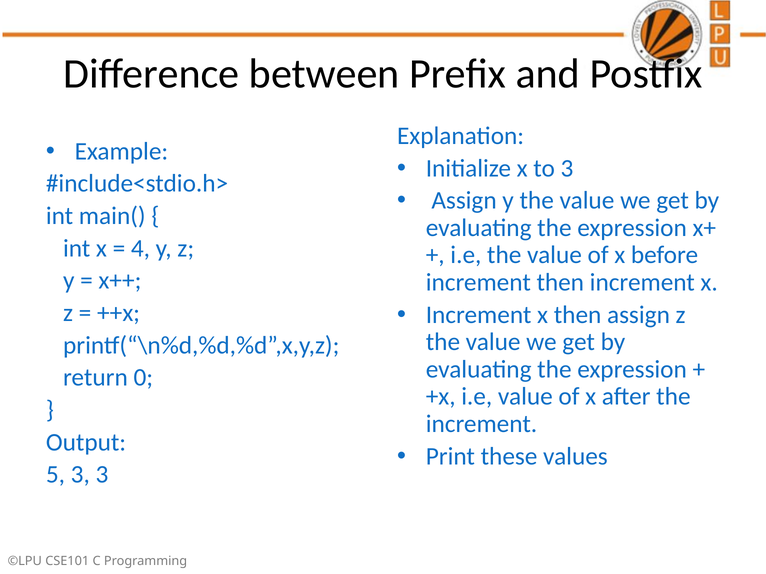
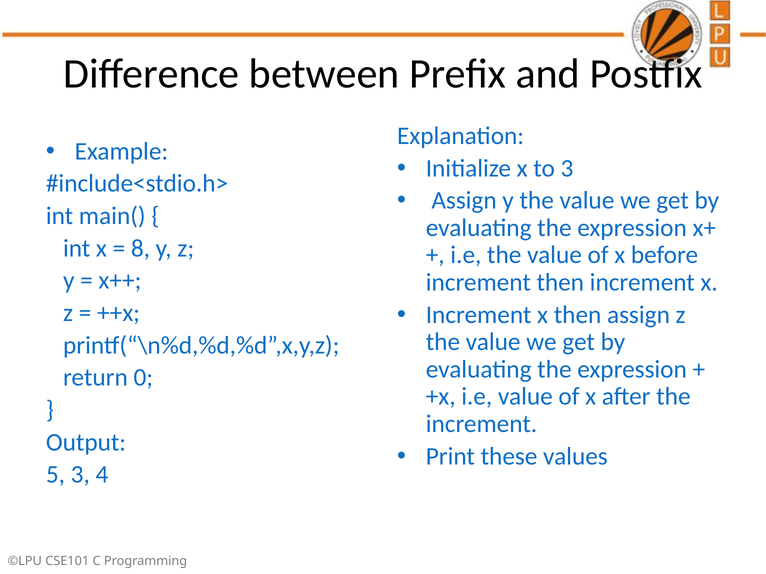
4: 4 -> 8 (140, 248)
3 3: 3 -> 4 (102, 475)
